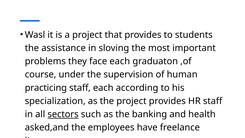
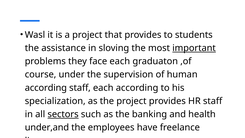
important underline: none -> present (194, 48)
practicing: practicing -> according (46, 88)
asked,and: asked,and -> under,and (47, 127)
